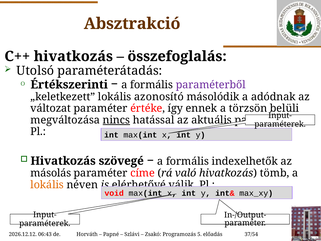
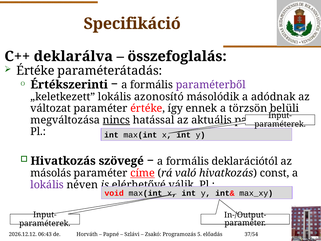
Absztrakció: Absztrakció -> Specifikáció (132, 24)
C++ hivatkozás: hivatkozás -> deklarálva (73, 56)
Utolsó: Utolsó -> Értéke (35, 71)
indexelhetők: indexelhetők -> deklarációtól (245, 161)
címe underline: none -> present (143, 173)
tömb: tömb -> const (275, 173)
lokális colour: orange -> purple (47, 185)
